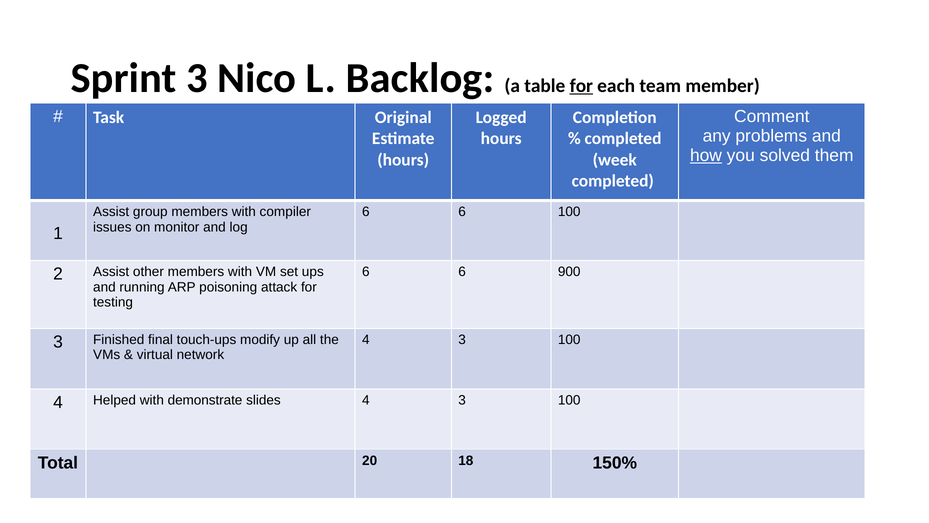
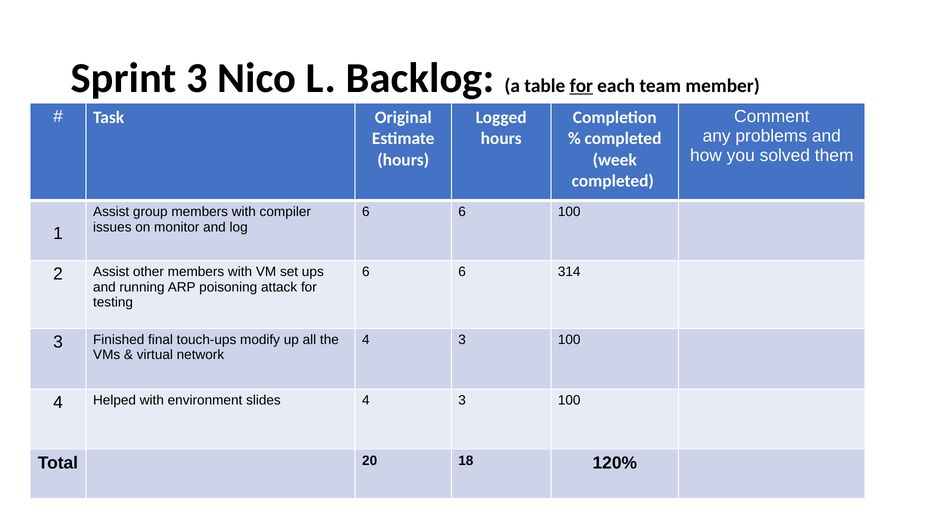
how underline: present -> none (706, 155)
900: 900 -> 314 (569, 272)
demonstrate: demonstrate -> environment (205, 400)
150%: 150% -> 120% (615, 462)
